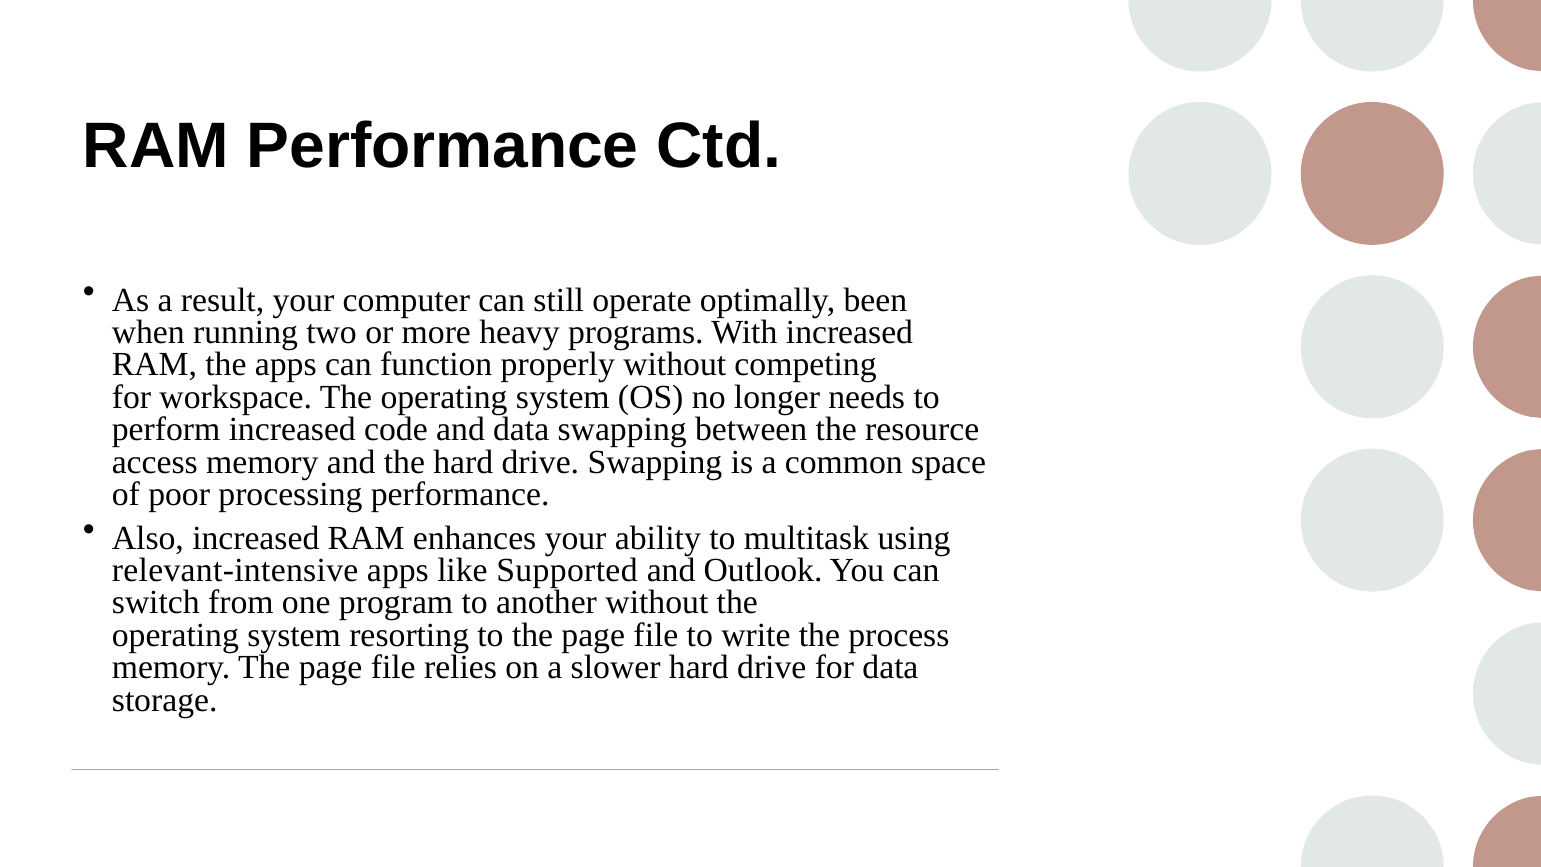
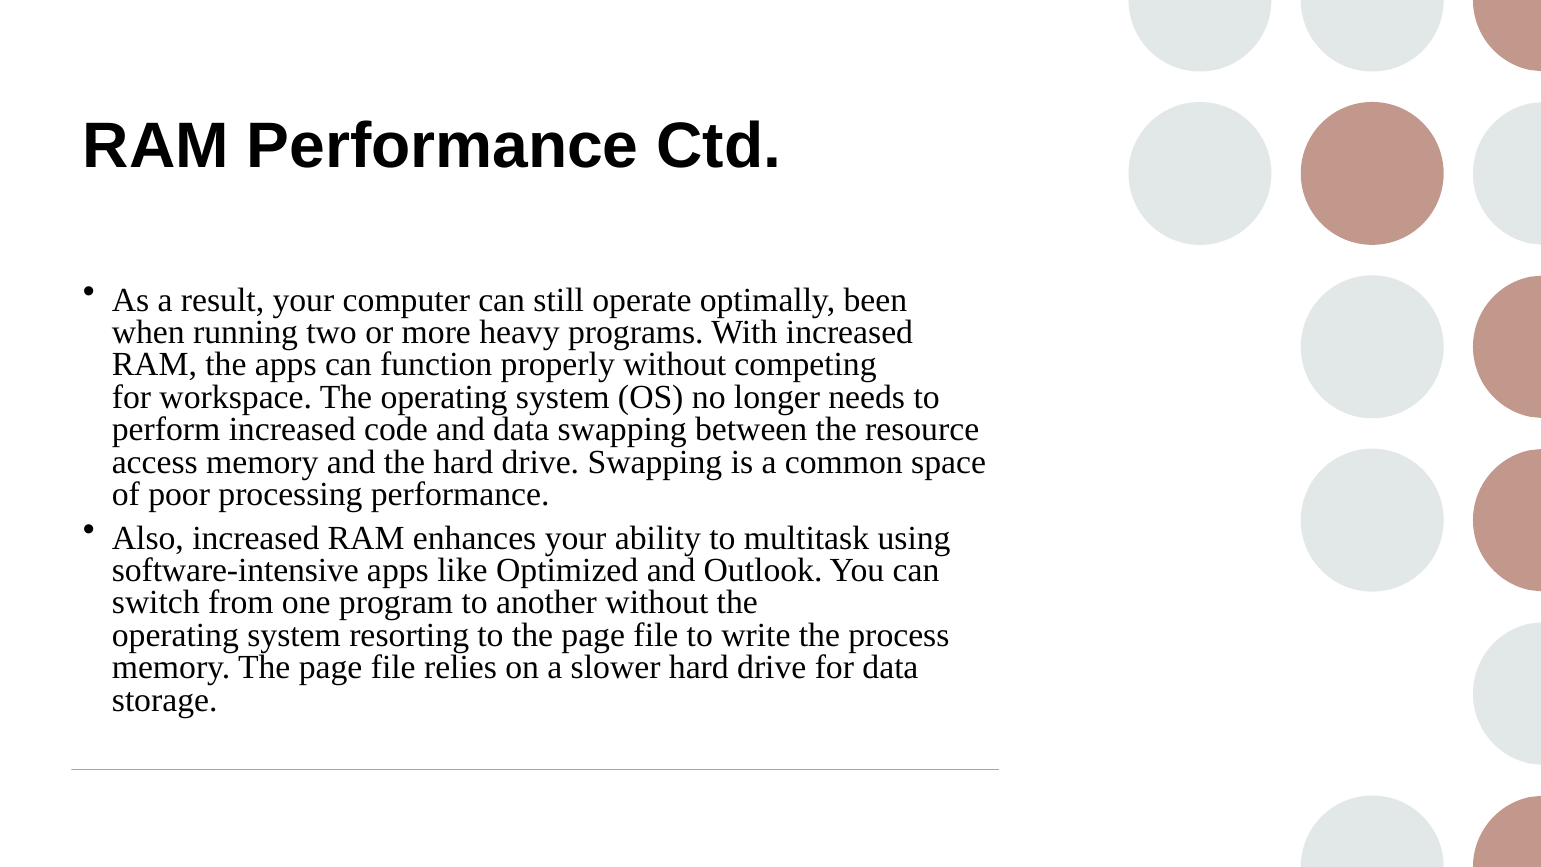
relevant-intensive: relevant-intensive -> software-intensive (235, 570)
Supported: Supported -> Optimized (567, 570)
